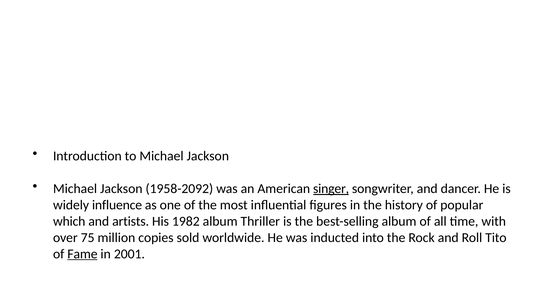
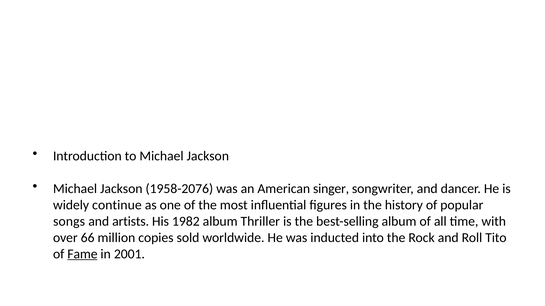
1958-2092: 1958-2092 -> 1958-2076 (179, 189)
singer underline: present -> none (331, 189)
influence: influence -> continue (117, 205)
which: which -> songs (69, 222)
75: 75 -> 66 (88, 238)
